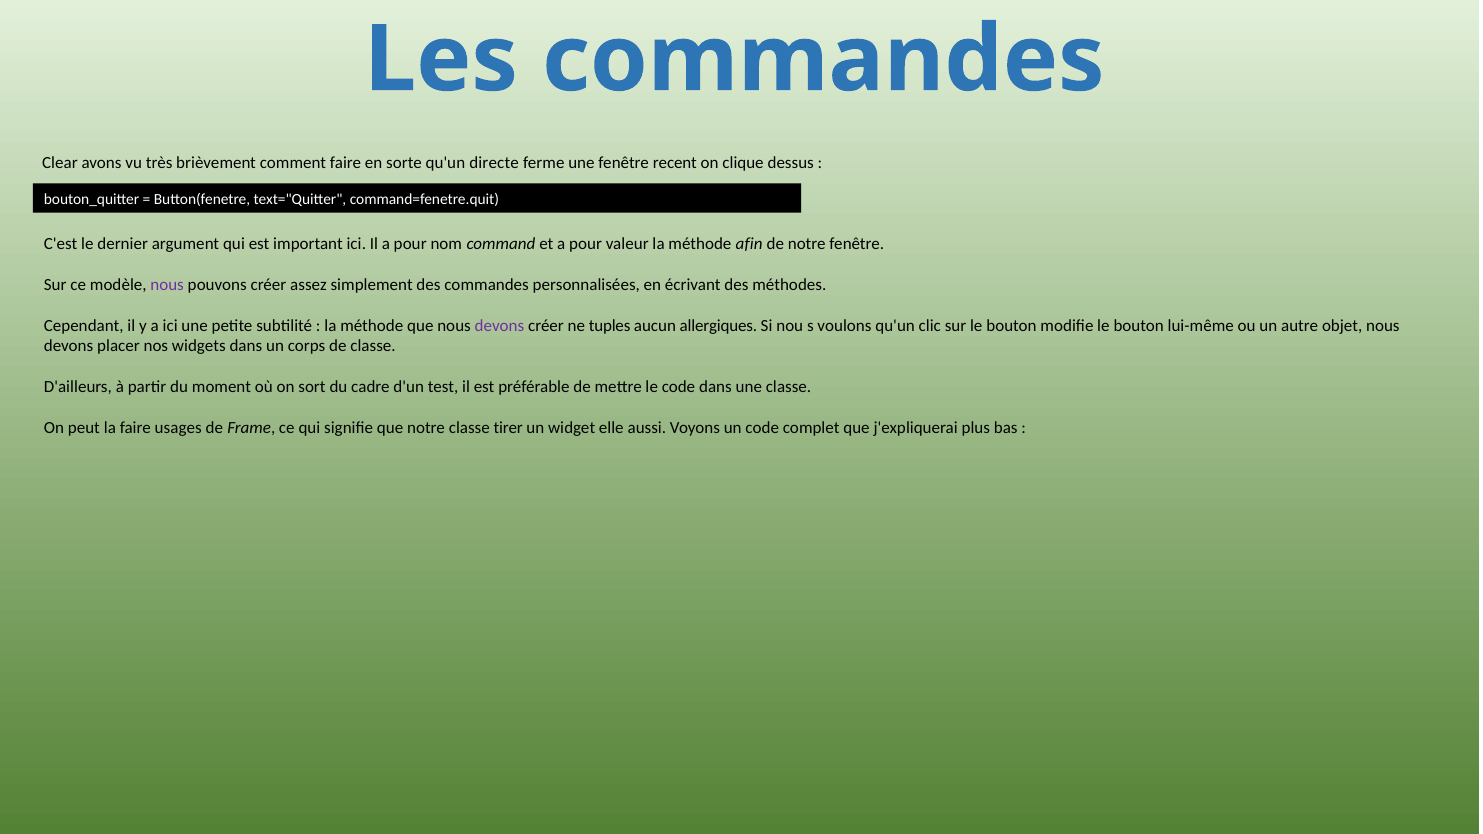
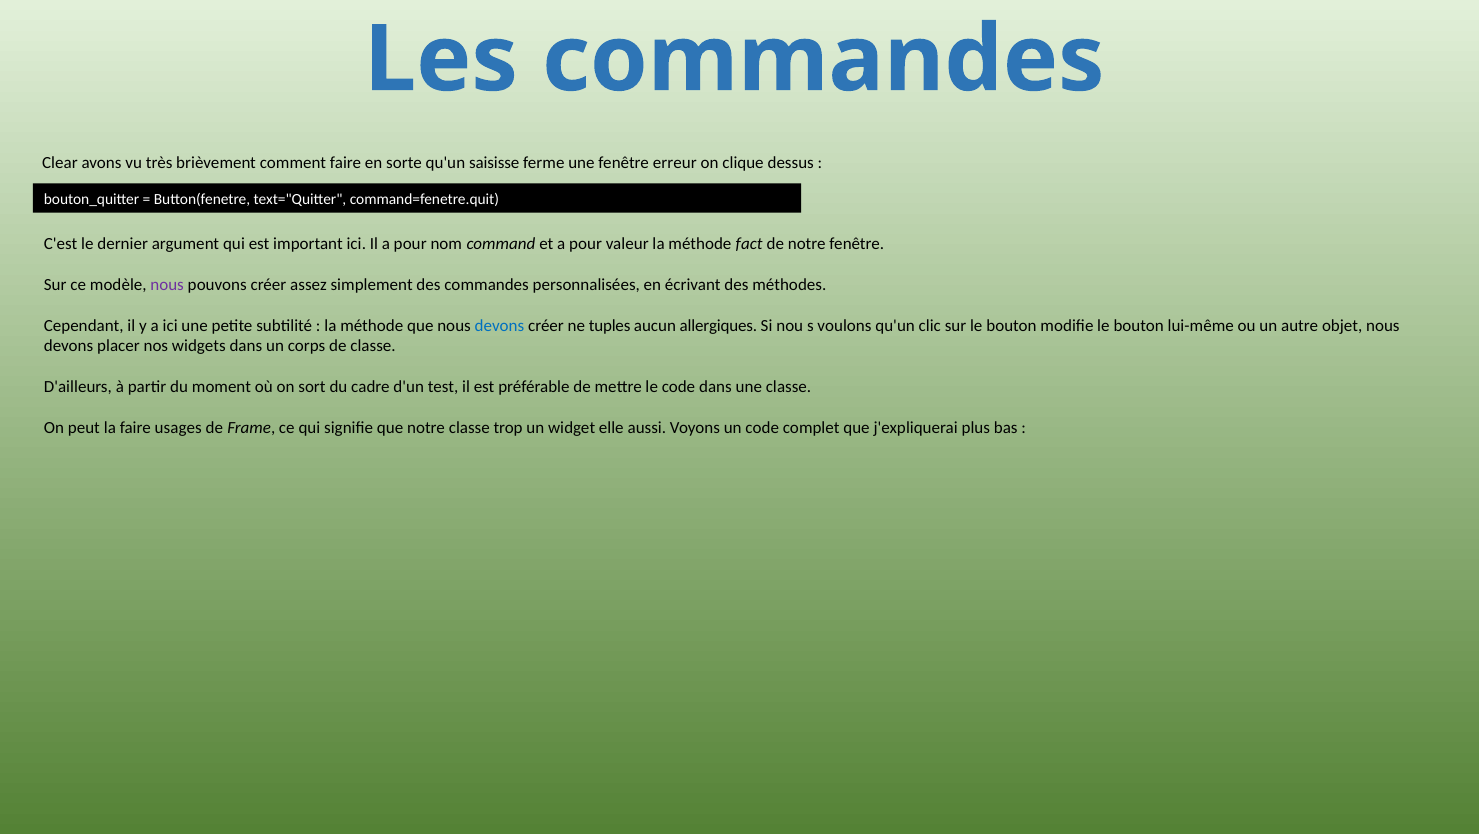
directe: directe -> saisisse (494, 163)
recent: recent -> erreur (675, 163)
afin: afin -> fact (749, 244)
devons colour: purple -> blue (499, 326)
tirer: tirer -> trop (508, 428)
